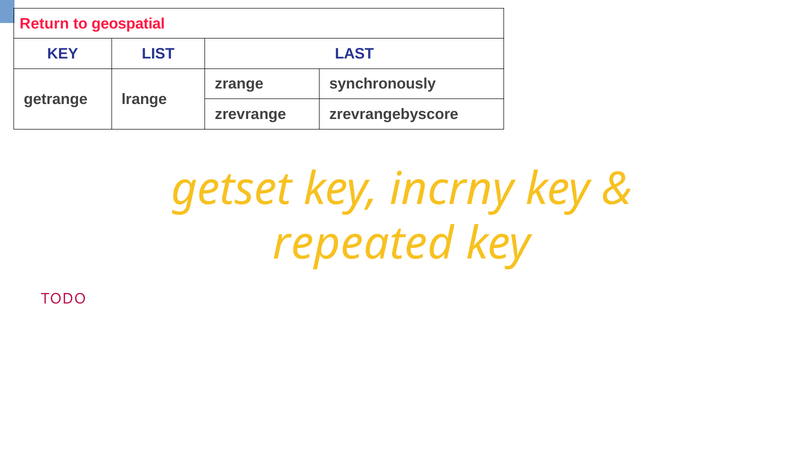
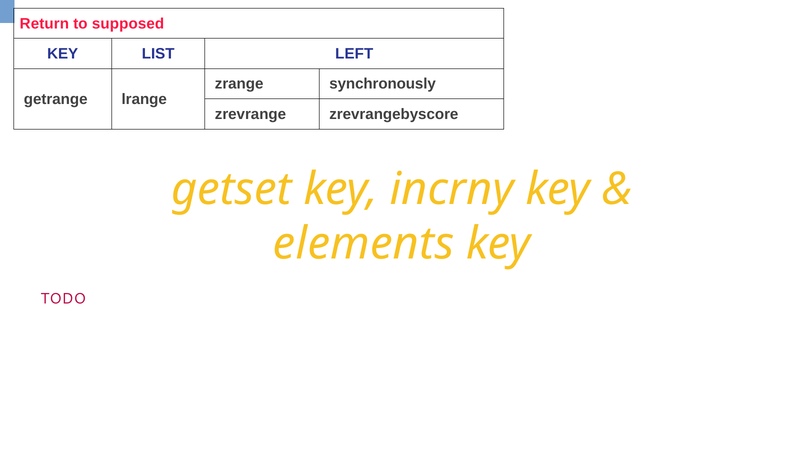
geospatial: geospatial -> supposed (128, 24)
LAST: LAST -> LEFT (354, 54)
repeated: repeated -> elements (364, 244)
